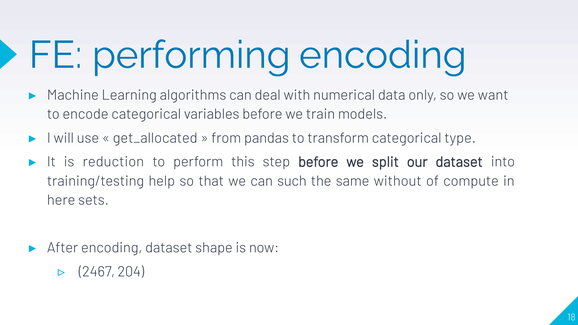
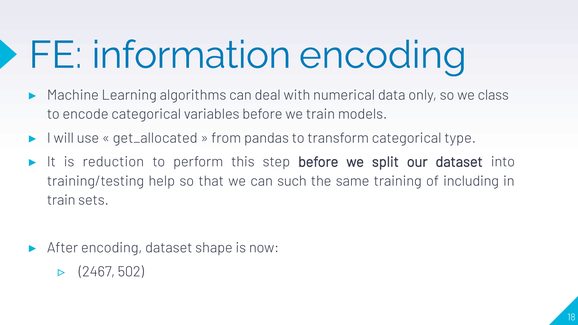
performing: performing -> information (191, 55)
want: want -> class (493, 95)
without: without -> training (398, 181)
compute: compute -> including (471, 181)
here: here -> train (61, 200)
204: 204 -> 502 (131, 272)
